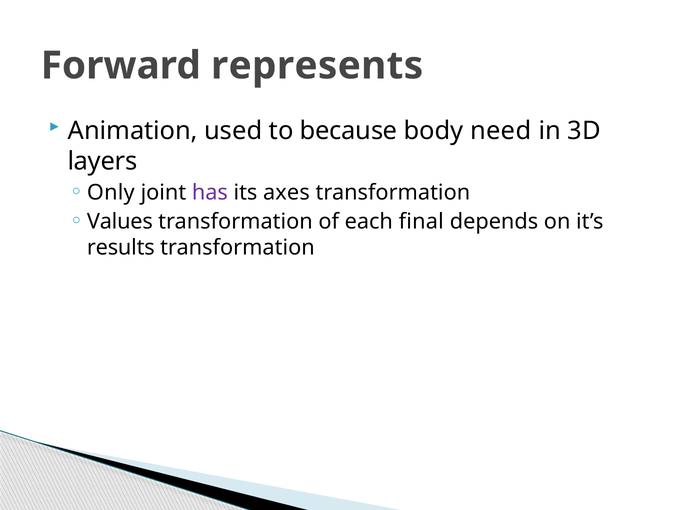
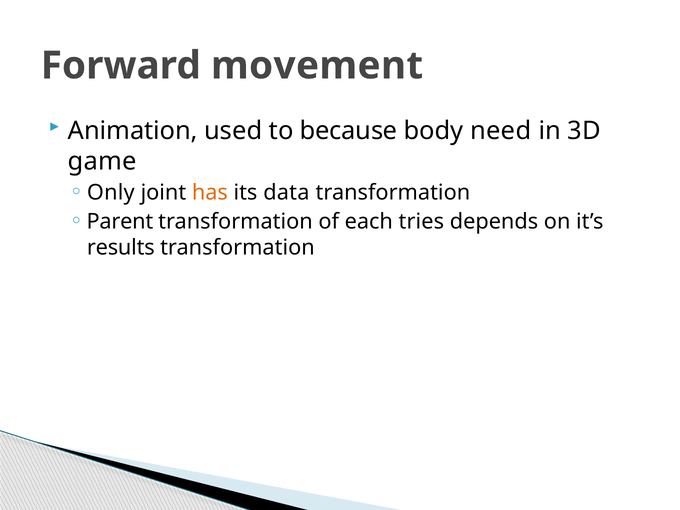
represents: represents -> movement (317, 66)
layers: layers -> game (102, 161)
has colour: purple -> orange (210, 192)
axes: axes -> data (286, 192)
Values: Values -> Parent (120, 221)
final: final -> tries (421, 221)
